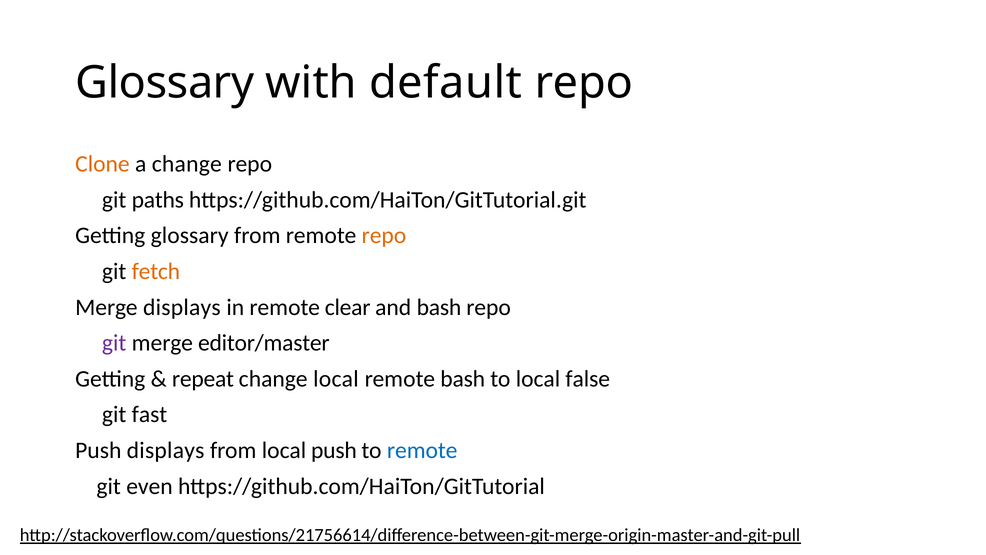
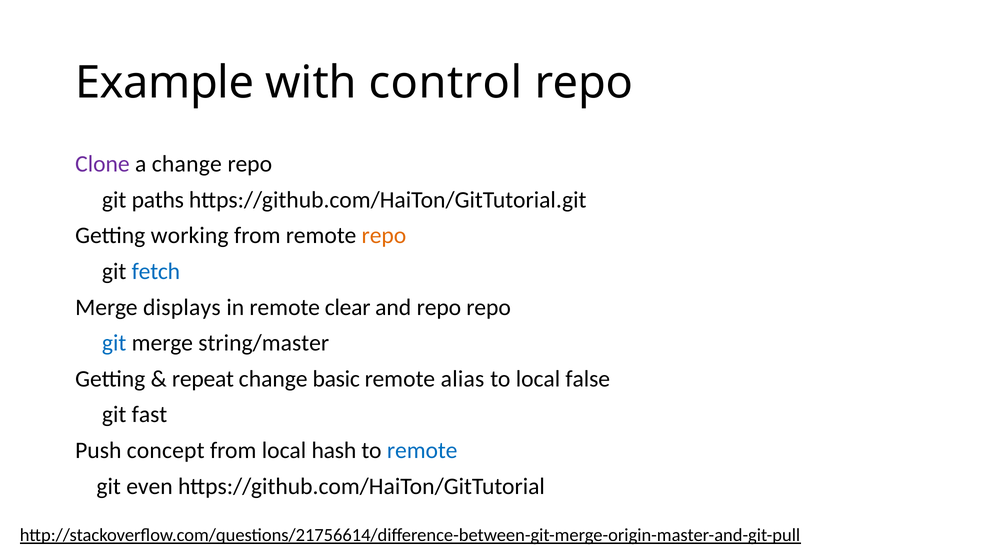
Glossary: Glossary -> Example (165, 83)
default: default -> control (446, 83)
Clone colour: orange -> purple (102, 164)
Getting glossary: glossary -> working (190, 236)
fetch colour: orange -> blue (156, 271)
and bash: bash -> repo (439, 307)
git colour: purple -> blue (114, 343)
editor/master: editor/master -> string/master (264, 343)
change local: local -> basic (336, 379)
remote bash: bash -> alias (463, 379)
Push displays: displays -> concept (166, 450)
local push: push -> hash (334, 450)
